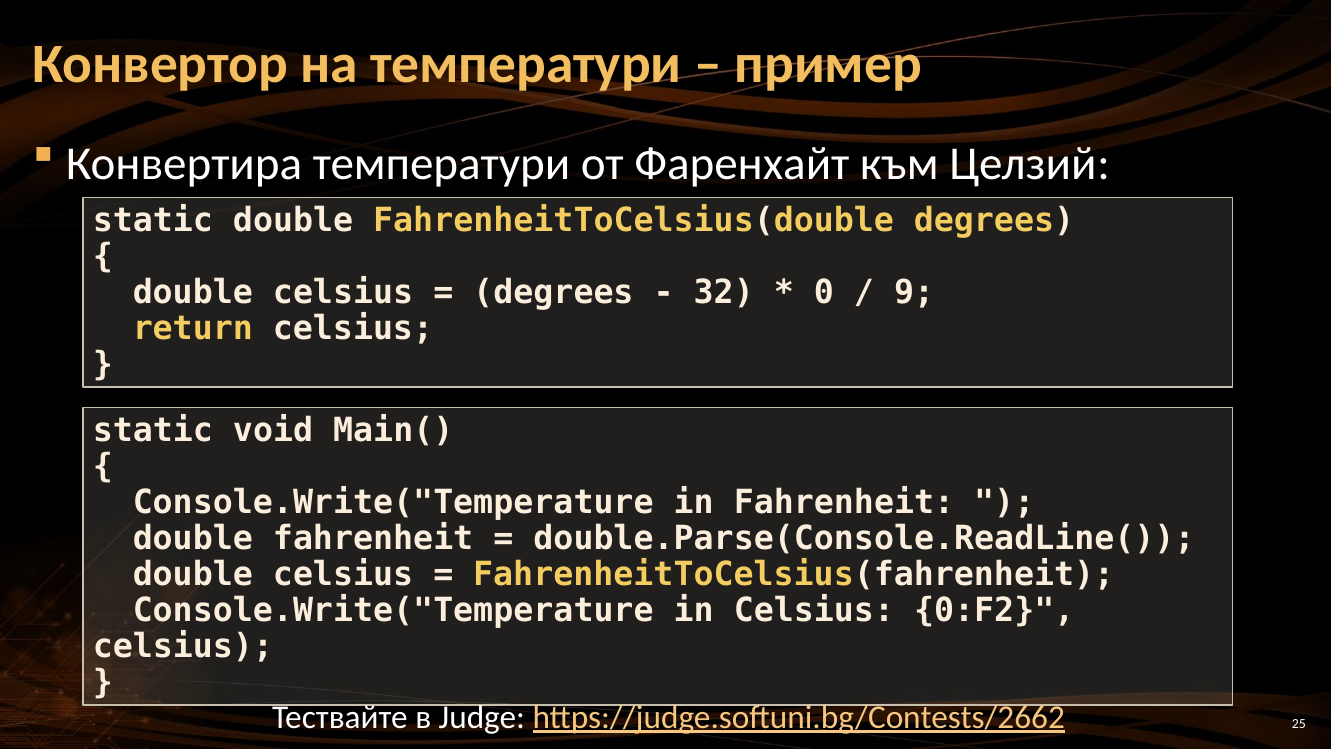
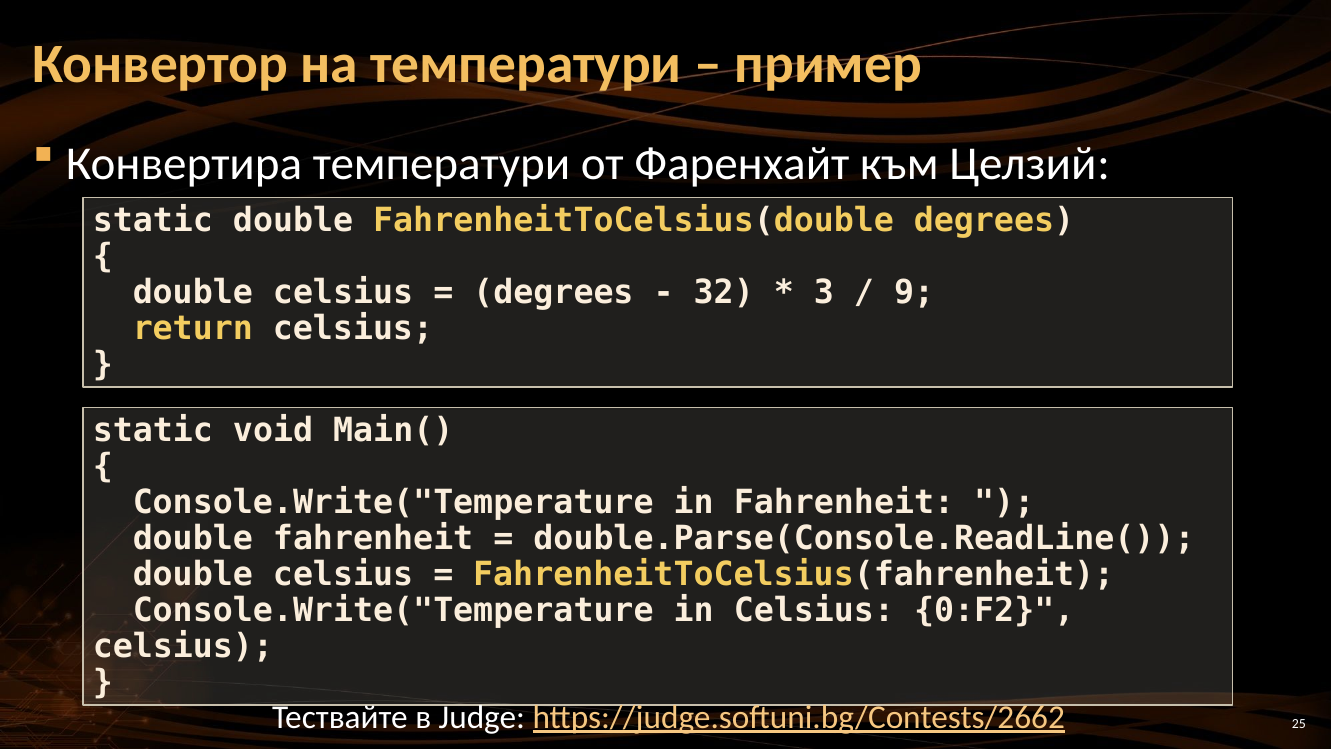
0: 0 -> 3 (824, 292)
